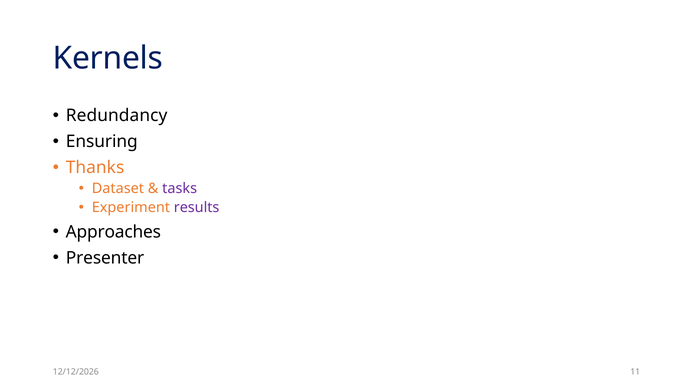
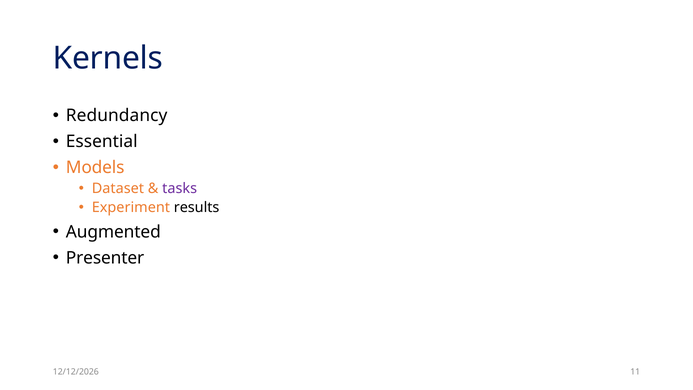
Ensuring: Ensuring -> Essential (102, 142)
Thanks: Thanks -> Models (95, 167)
results colour: purple -> black (197, 207)
Approaches: Approaches -> Augmented (113, 232)
